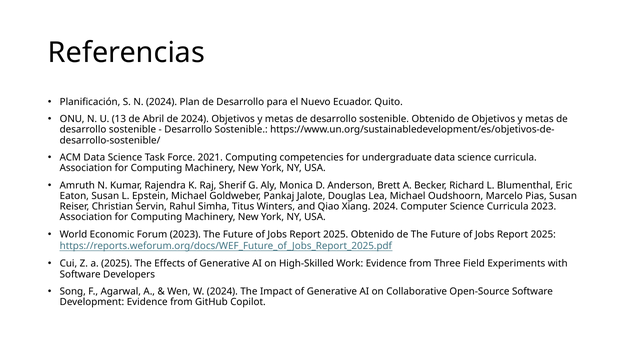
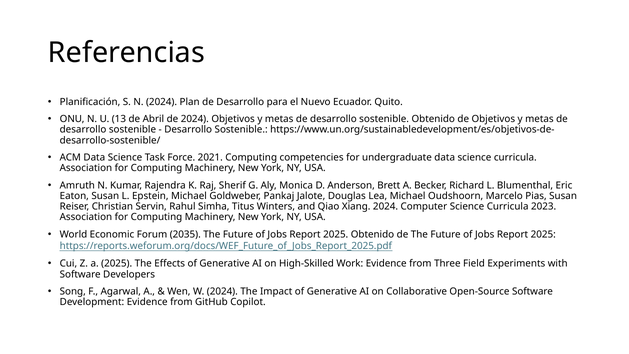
Forum 2023: 2023 -> 2035 (185, 234)
